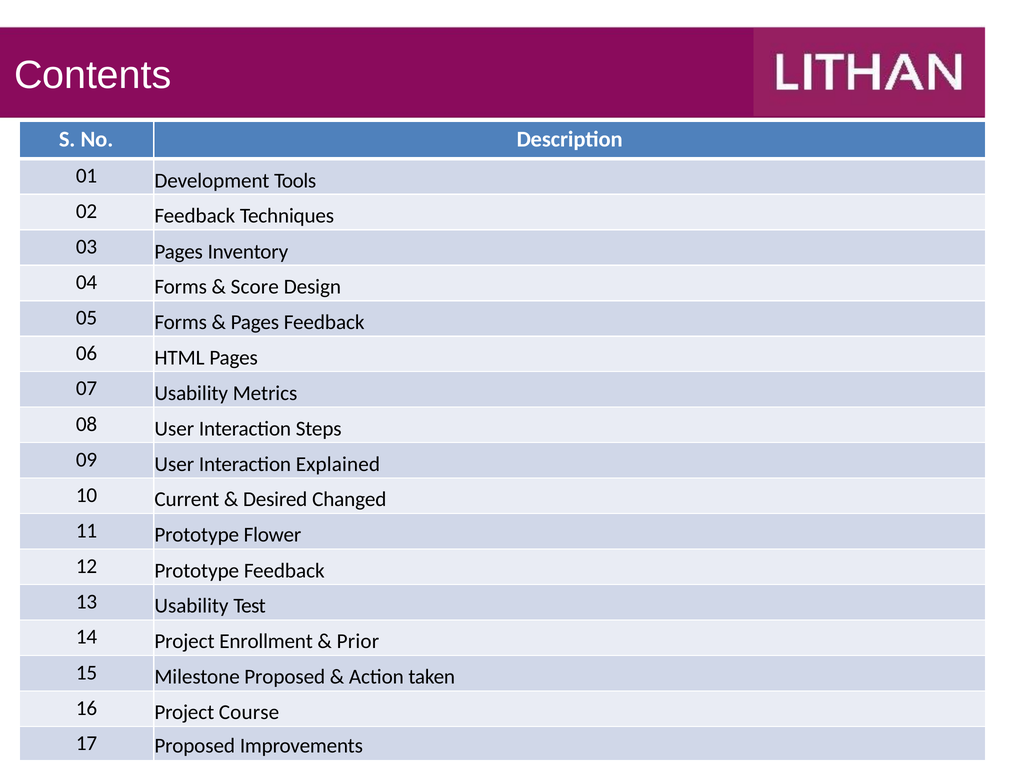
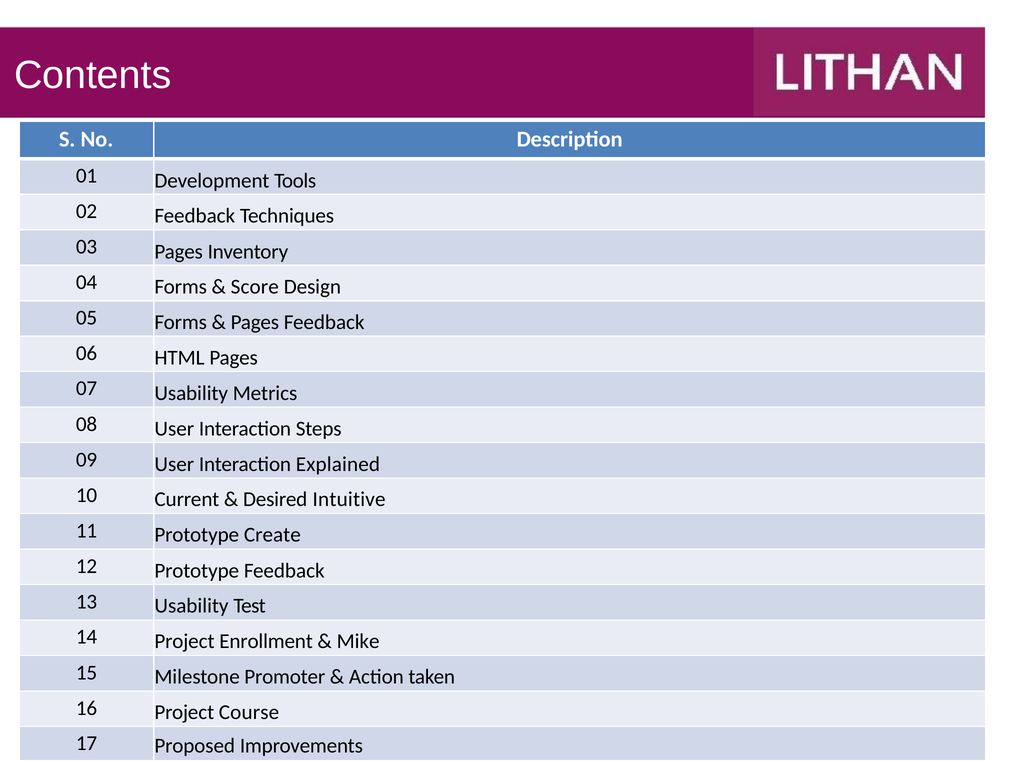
Changed: Changed -> Intuitive (349, 500)
Flower: Flower -> Create (272, 535)
Prior: Prior -> Mike (358, 642)
Milestone Proposed: Proposed -> Promoter (285, 677)
